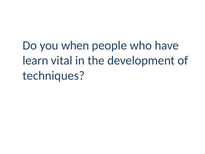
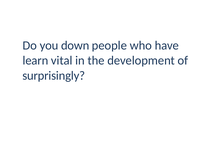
when: when -> down (75, 45)
techniques: techniques -> surprisingly (54, 75)
